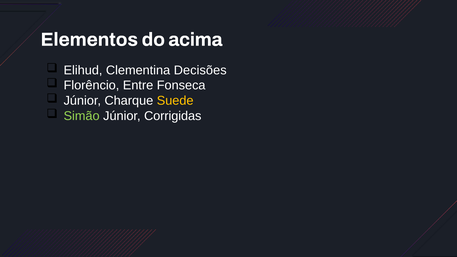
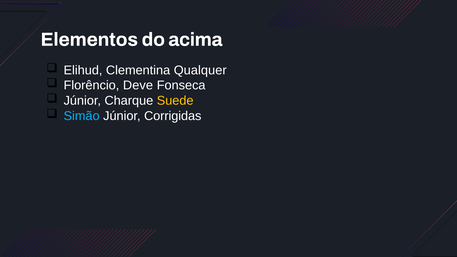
Decisões: Decisões -> Qualquer (200, 70)
Entre: Entre -> Deve (138, 85)
Simão colour: light green -> light blue (82, 116)
